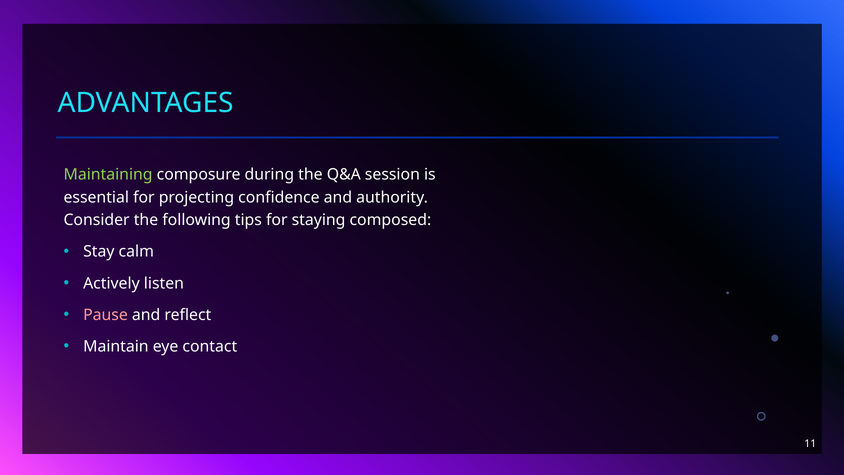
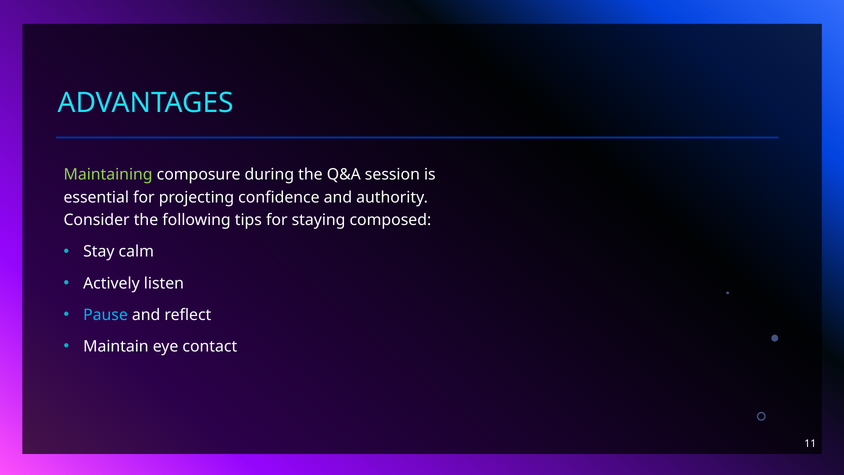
Pause colour: pink -> light blue (106, 315)
